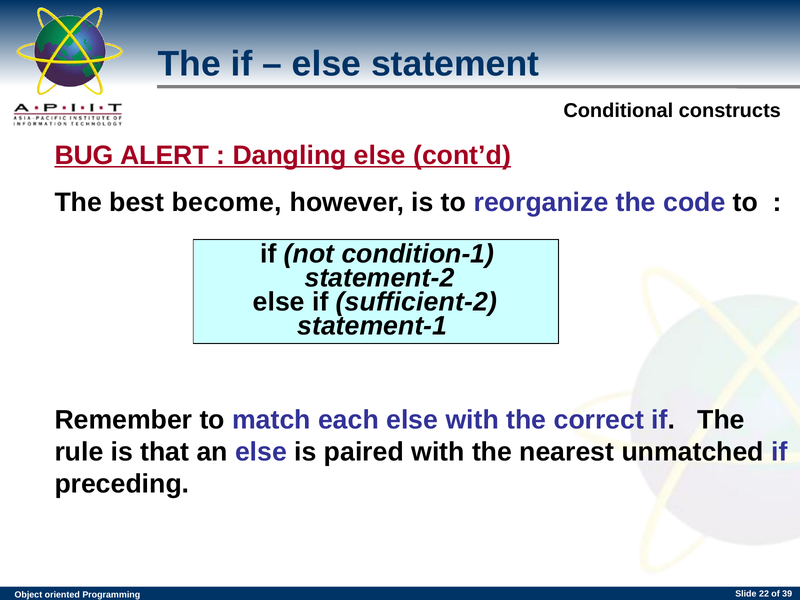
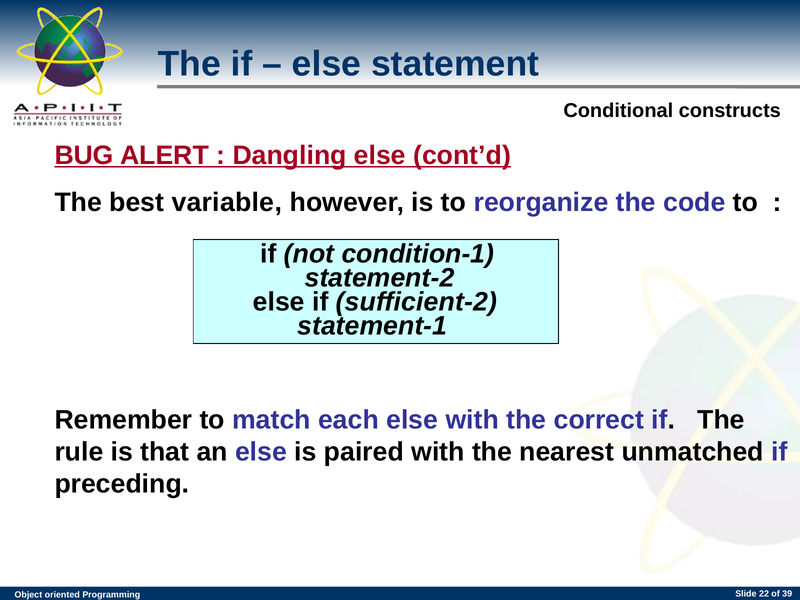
become: become -> variable (227, 202)
